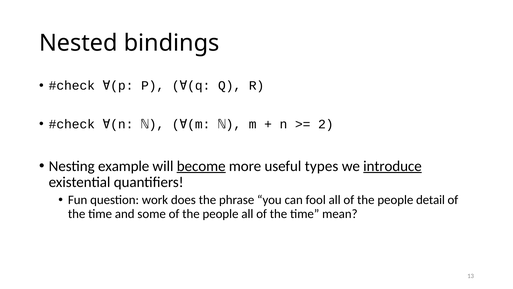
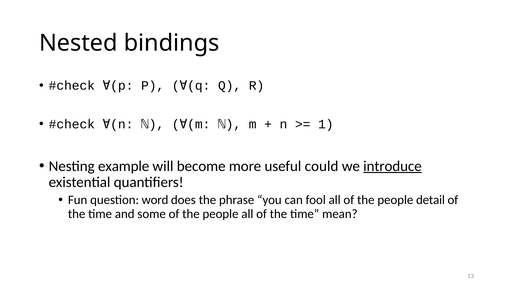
2: 2 -> 1 (326, 124)
become underline: present -> none (201, 166)
types: types -> could (322, 166)
work: work -> word (155, 200)
